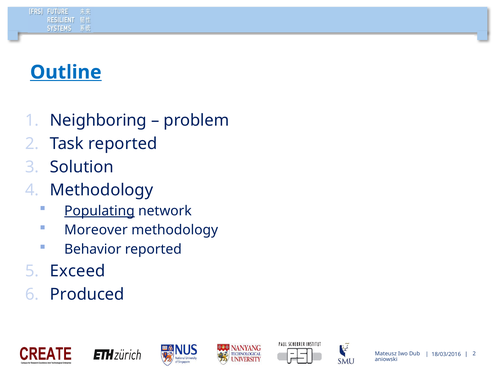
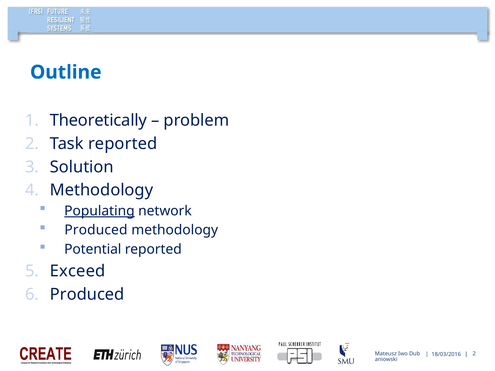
Outline underline: present -> none (66, 72)
Neighboring: Neighboring -> Theoretically (98, 121)
Moreover: Moreover -> Produced (96, 230)
Behavior: Behavior -> Potential (93, 250)
